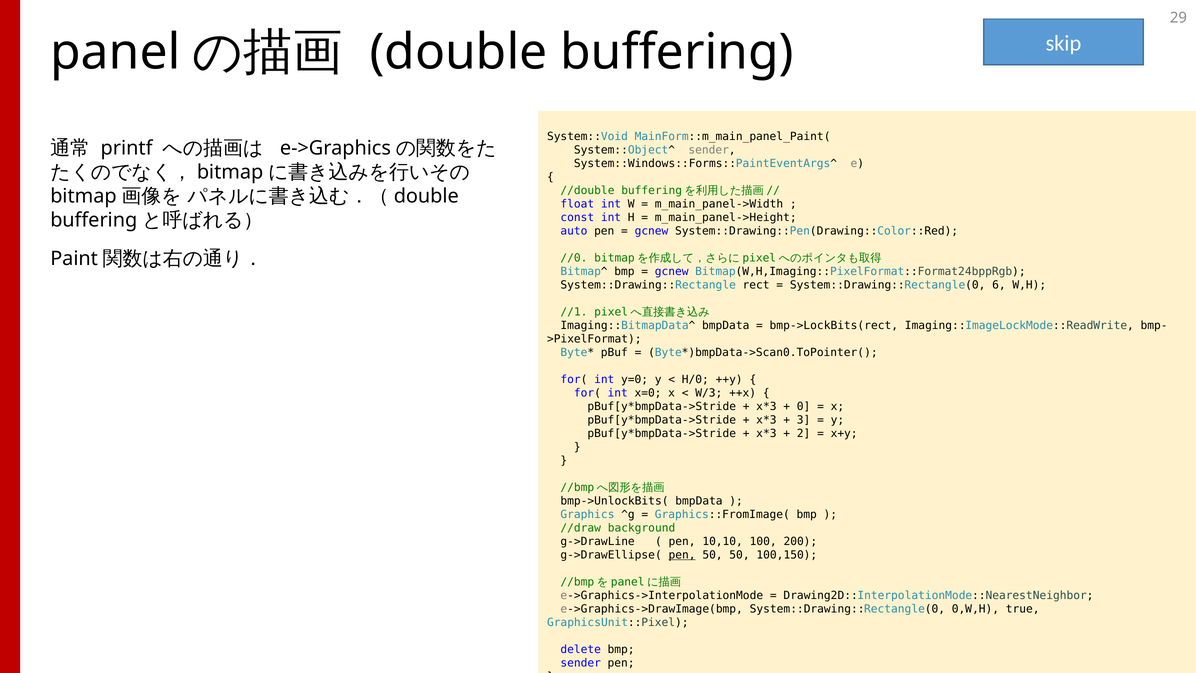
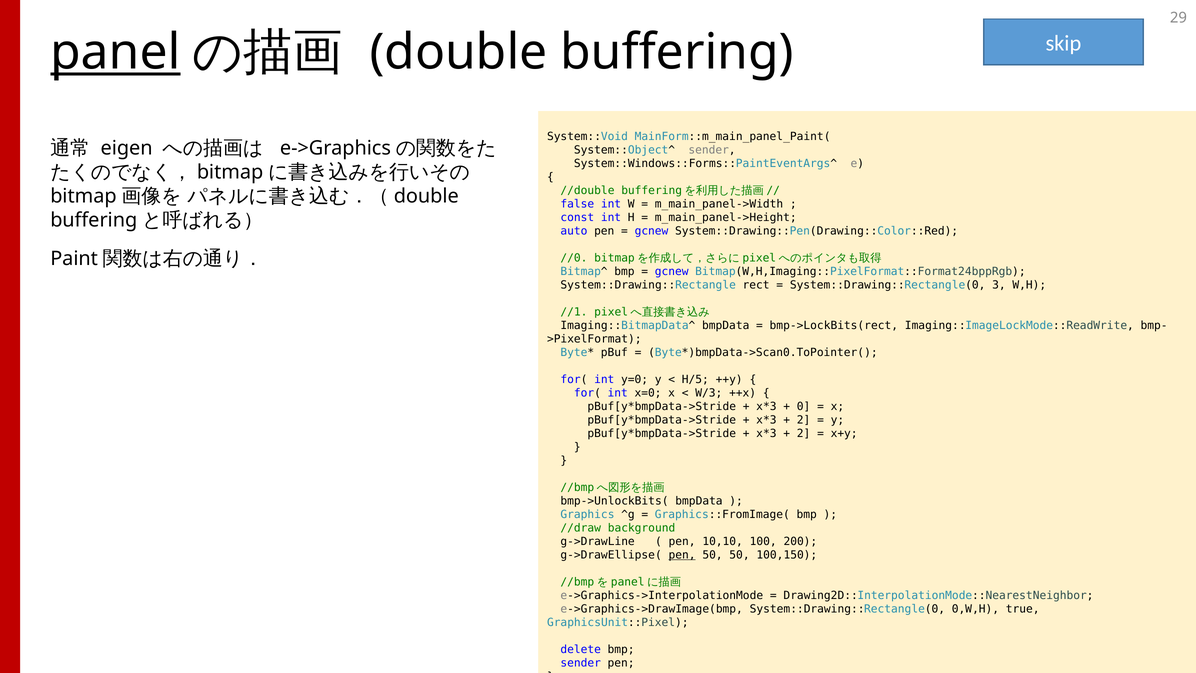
panel underline: none -> present (115, 53)
printf: printf -> eigen (127, 148)
float: float -> false (577, 204)
6: 6 -> 3 (999, 285)
H/0: H/0 -> H/5 (695, 379)
3: 3 -> 2 (804, 420)
